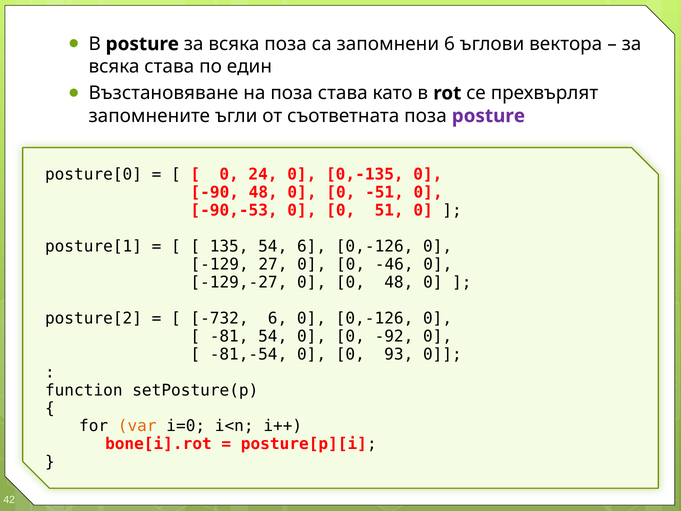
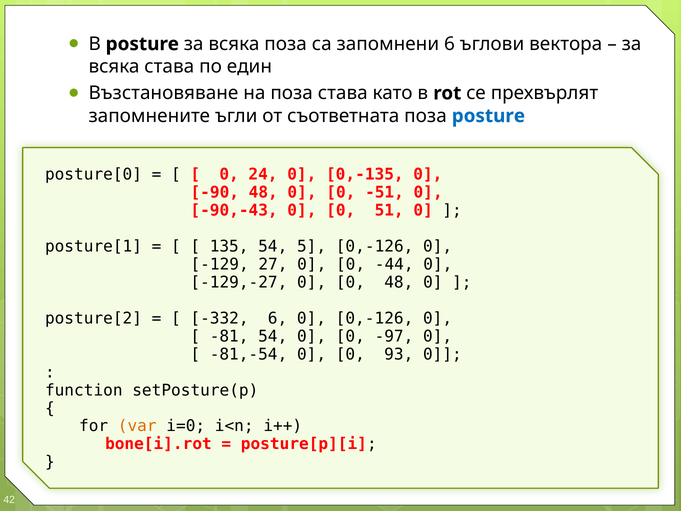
posture colour: purple -> blue (488, 116)
-90,-53: -90,-53 -> -90,-43 (234, 210)
54 6: 6 -> 5 (312, 246)
-46: -46 -> -44 (394, 264)
-732: -732 -> -332 (220, 318)
-92: -92 -> -97 (394, 336)
